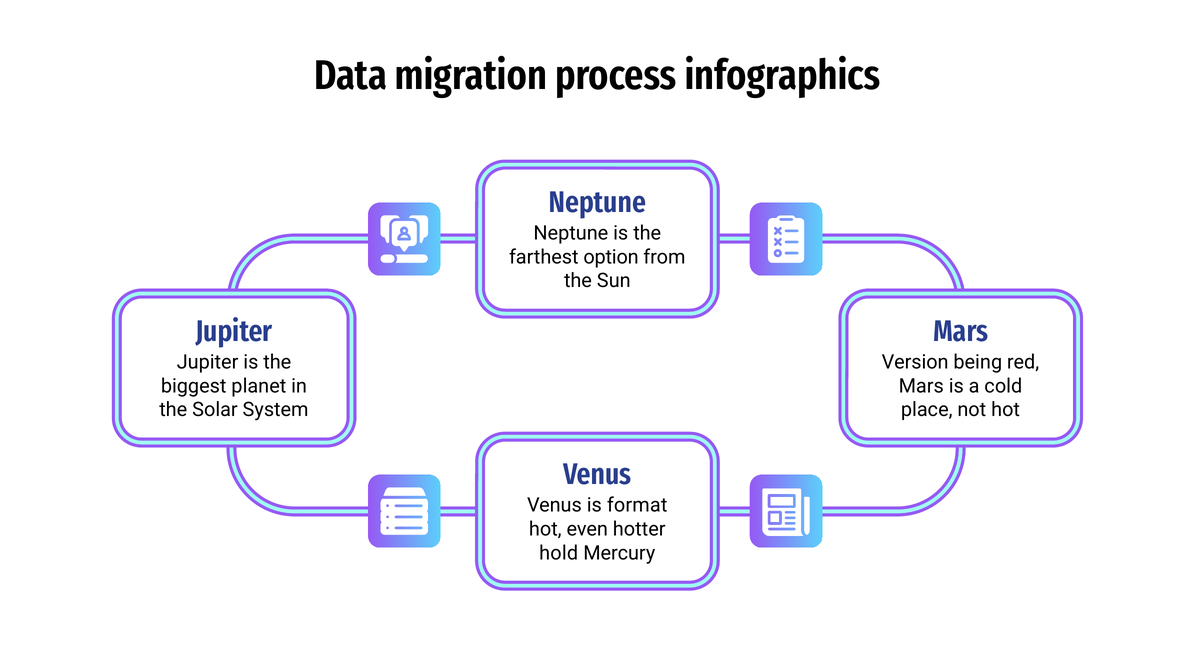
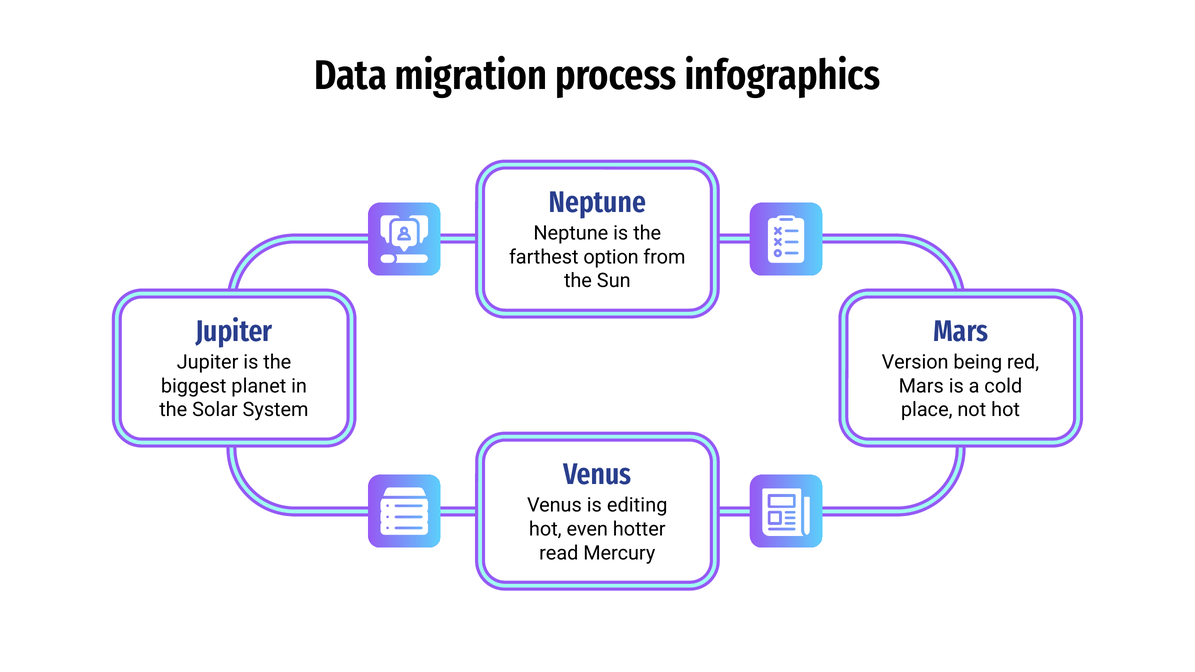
format: format -> editing (637, 505)
hold: hold -> read (559, 553)
